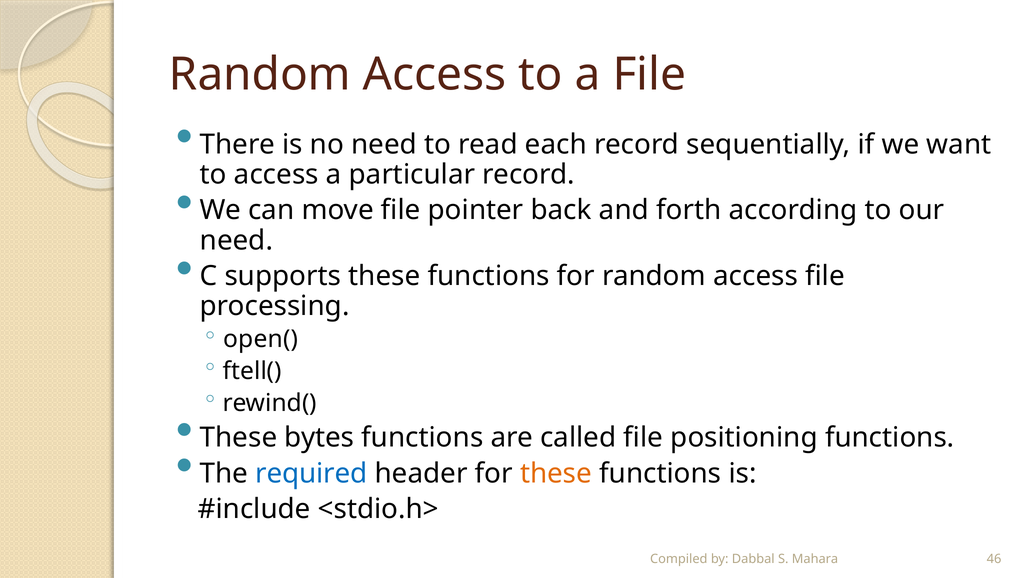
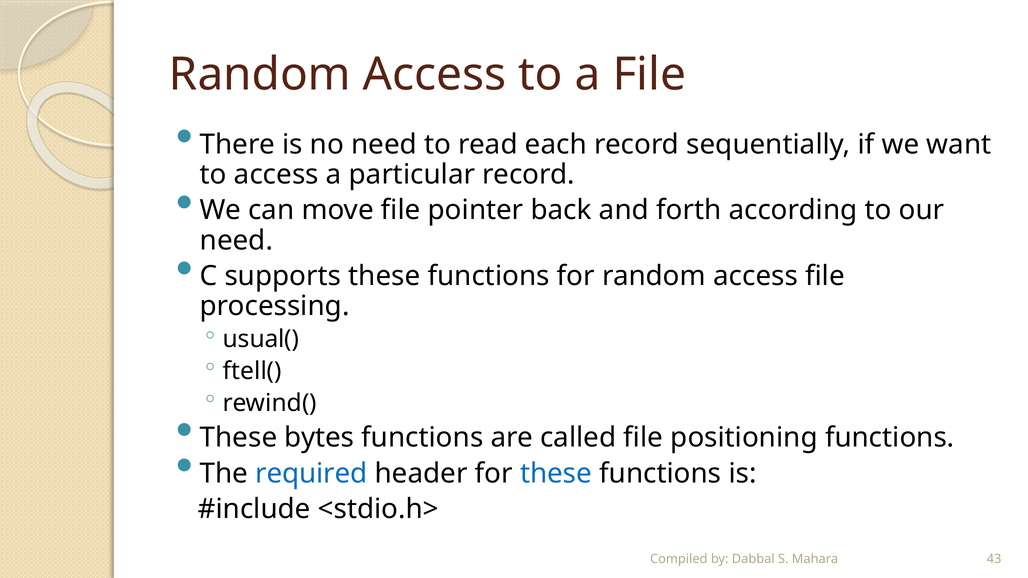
open(: open( -> usual( (261, 339)
these colour: orange -> blue (556, 474)
46: 46 -> 43 (994, 559)
